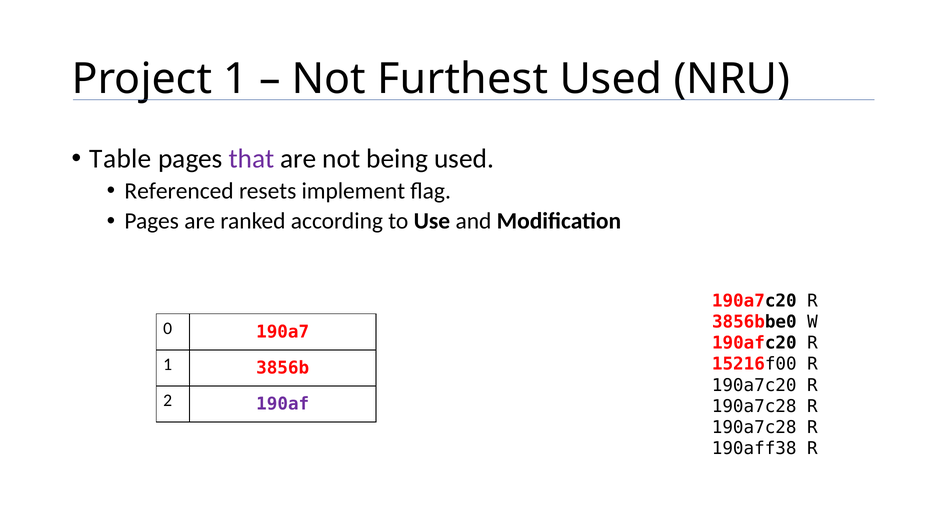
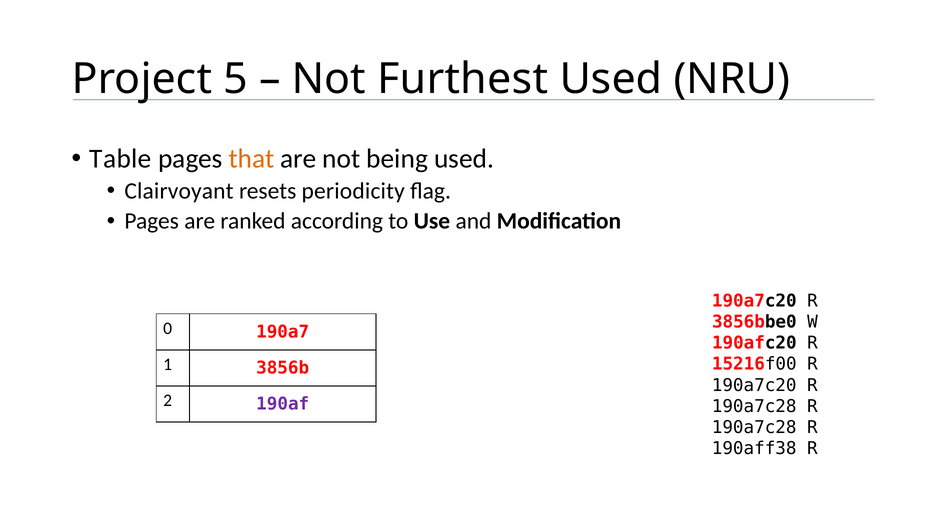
Project 1: 1 -> 5 (236, 79)
that colour: purple -> orange (251, 159)
Referenced: Referenced -> Clairvoyant (179, 191)
implement: implement -> periodicity (353, 191)
